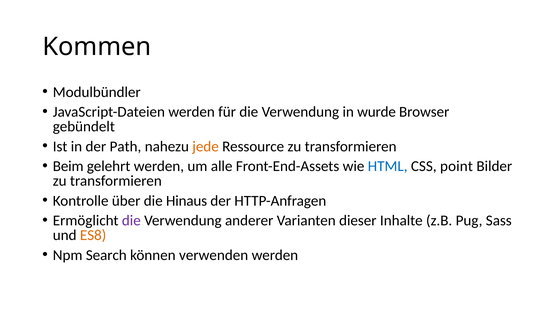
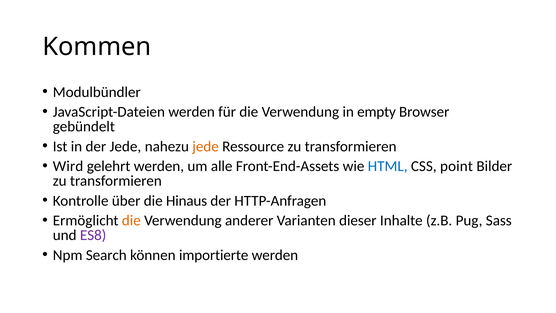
wurde: wurde -> empty (377, 112)
der Path: Path -> Jede (125, 146)
Beim: Beim -> Wird (68, 166)
die colour: purple -> orange (131, 220)
ES8 colour: orange -> purple (93, 235)
verwenden: verwenden -> importierte (214, 255)
